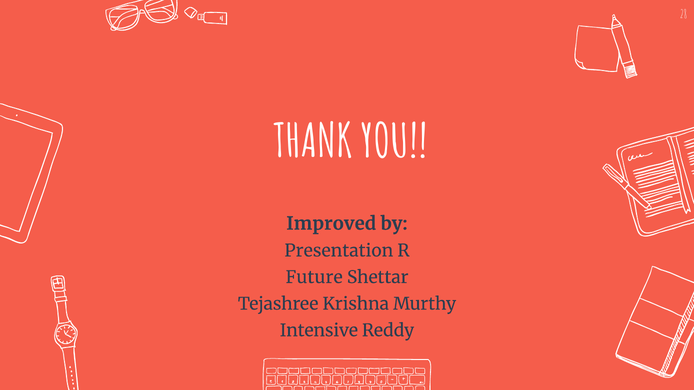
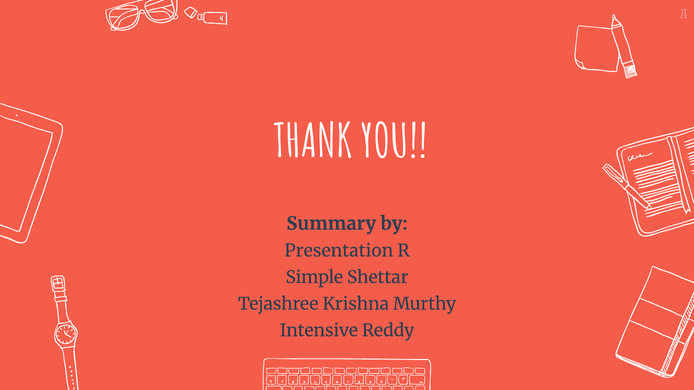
Improved: Improved -> Summary (331, 224)
Future: Future -> Simple (314, 278)
